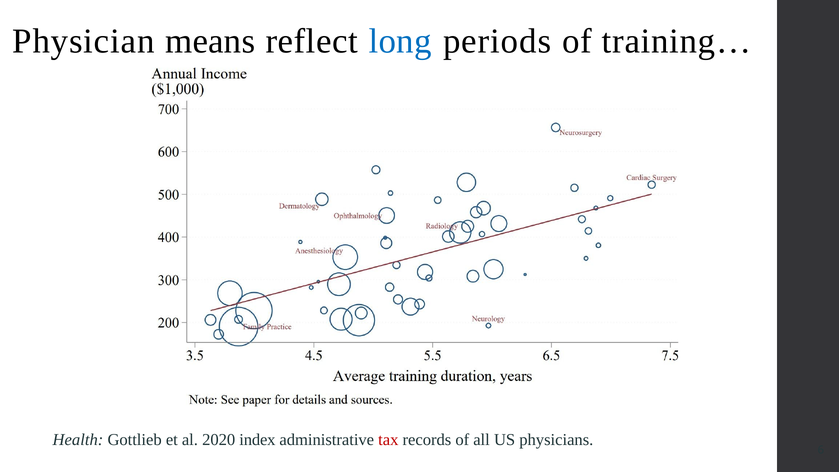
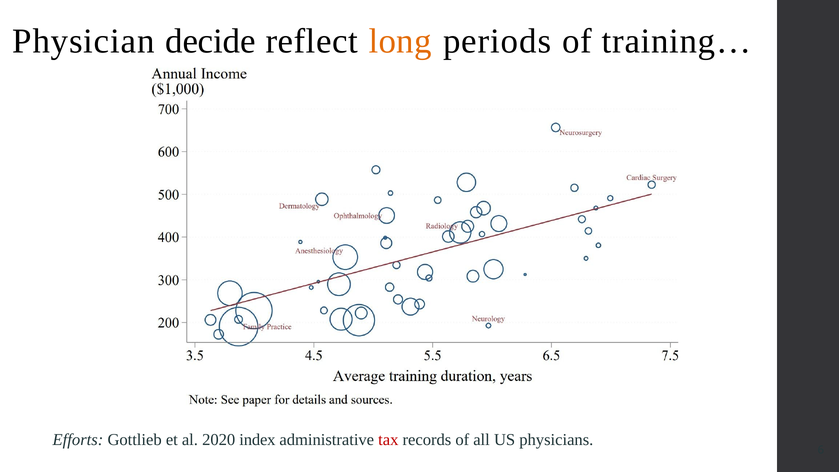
means: means -> decide (210, 41)
long colour: blue -> orange (400, 41)
Health: Health -> Efforts (78, 440)
